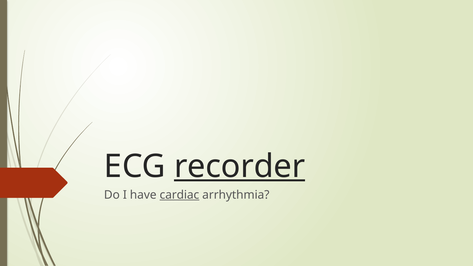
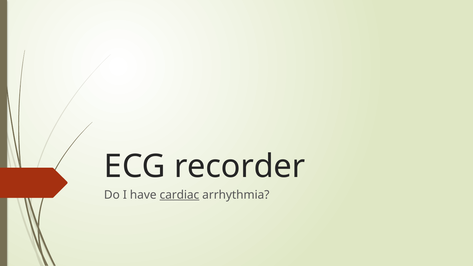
recorder underline: present -> none (240, 166)
